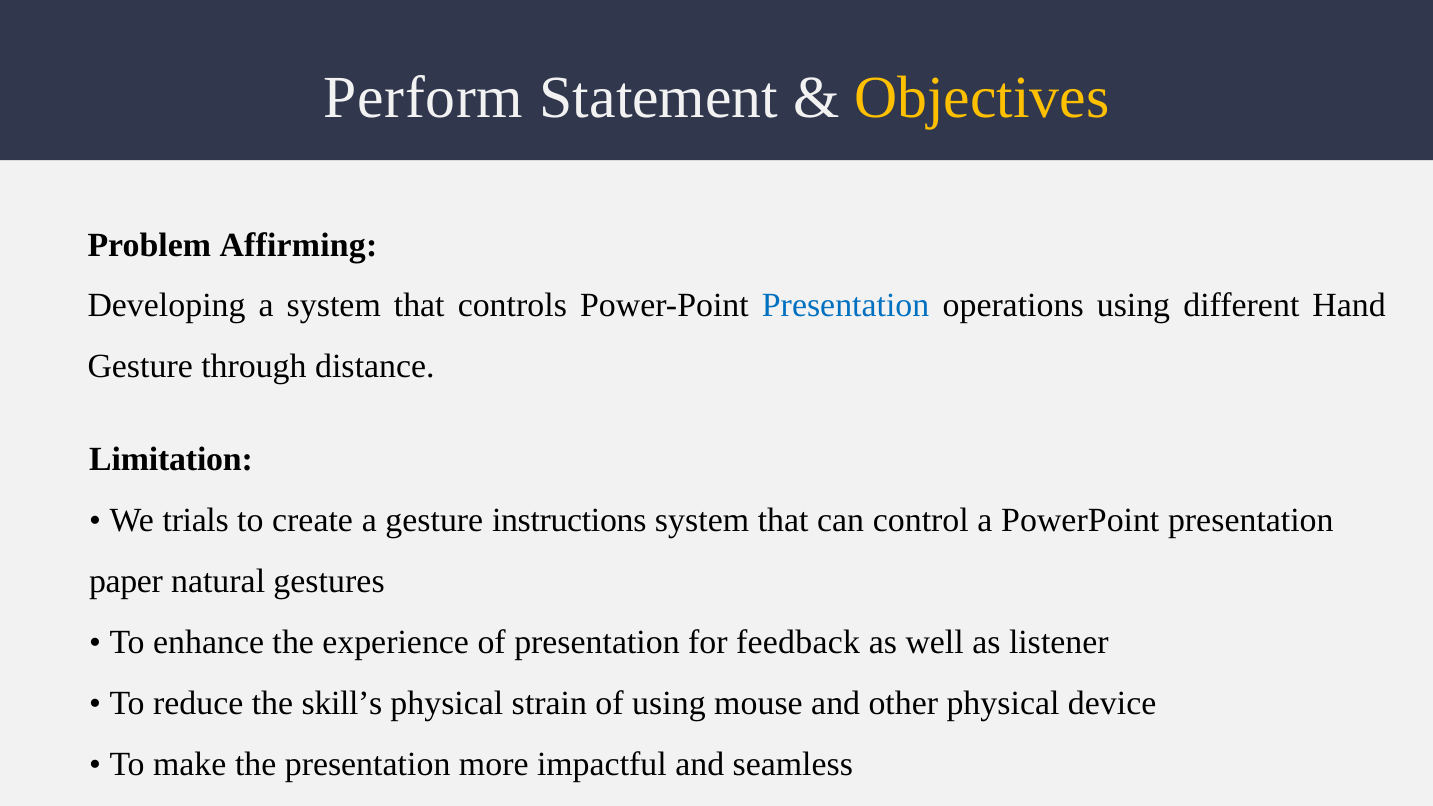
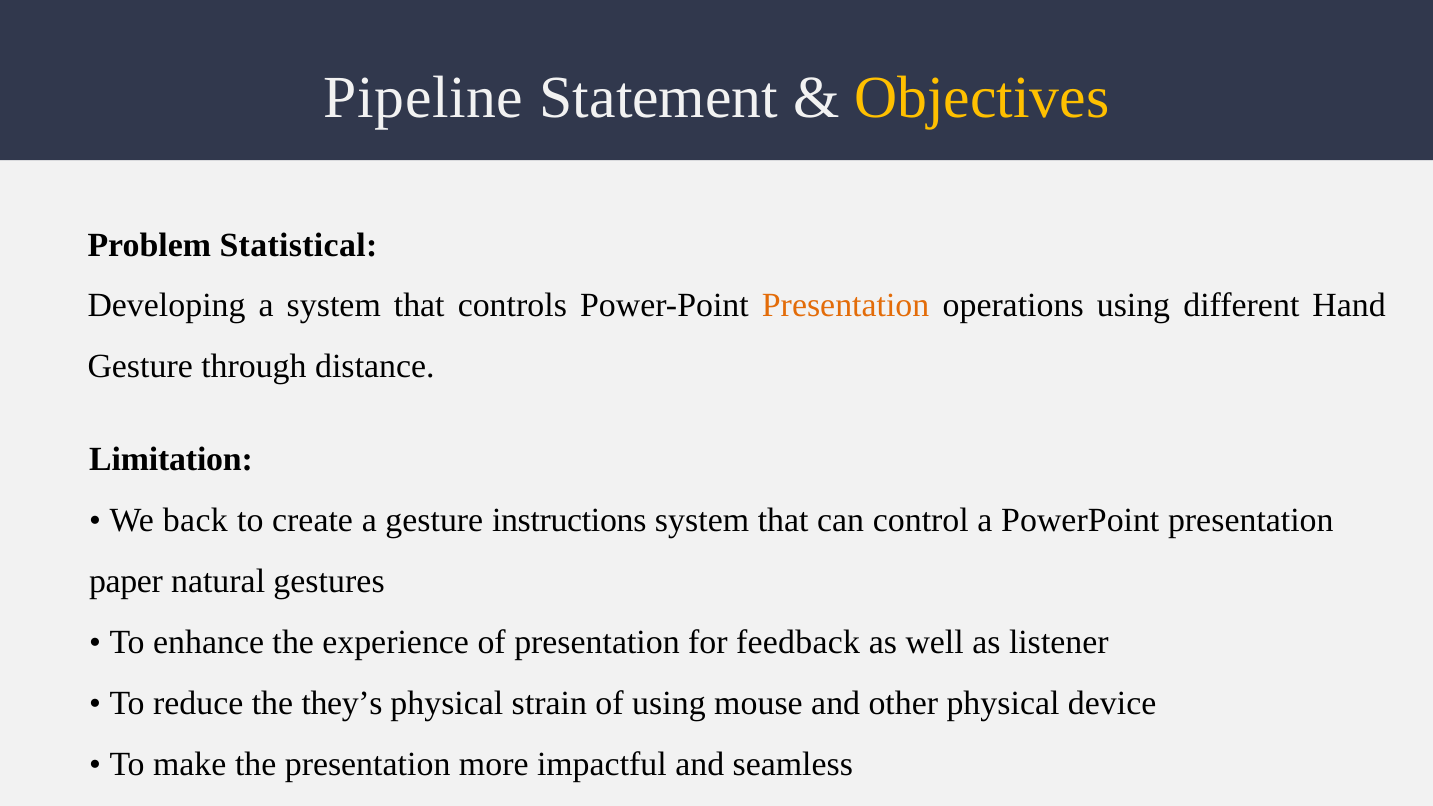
Perform: Perform -> Pipeline (423, 98)
Affirming: Affirming -> Statistical (298, 245)
Presentation colour: blue -> orange (846, 306)
trials: trials -> back (195, 520)
skill’s: skill’s -> they’s (342, 703)
